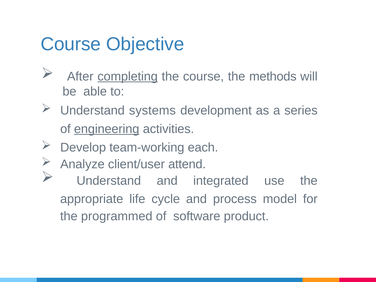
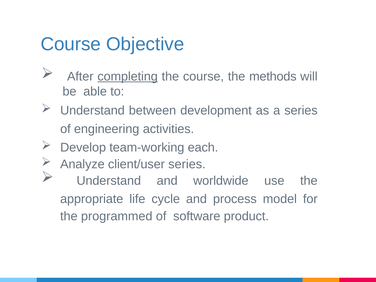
systems: systems -> between (152, 110)
engineering underline: present -> none (107, 129)
client/user attend: attend -> series (187, 164)
integrated: integrated -> worldwide (221, 181)
